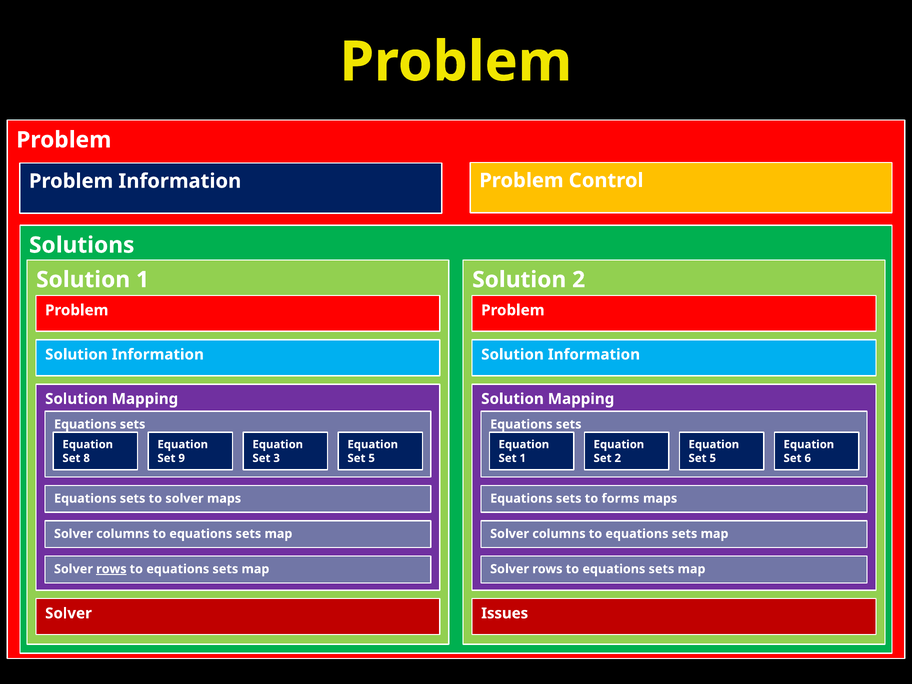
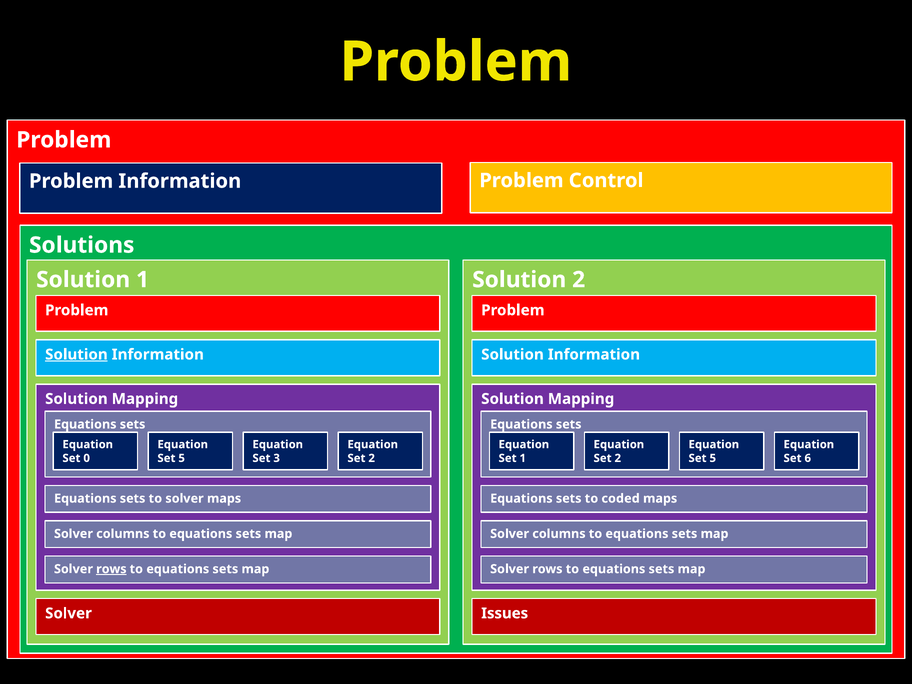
Solution underline: none -> present (76, 355)
8: 8 -> 0 (87, 458)
9: 9 -> 5 (182, 458)
5: 5 -> 2 (372, 458)
forms: forms -> coded (621, 498)
